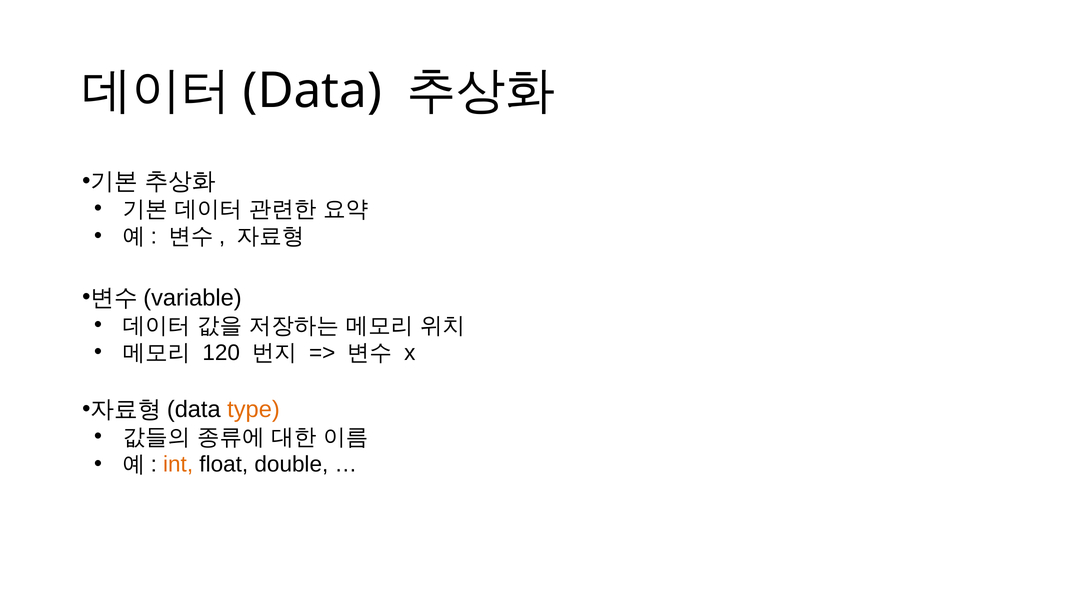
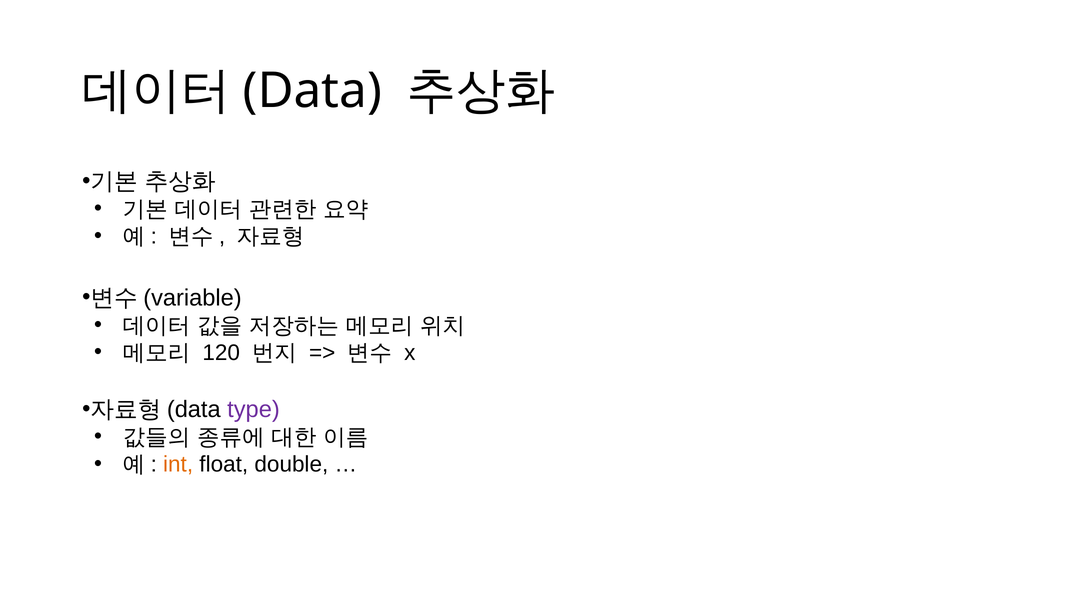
type colour: orange -> purple (253, 409)
